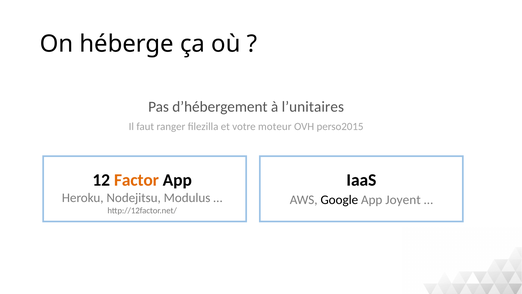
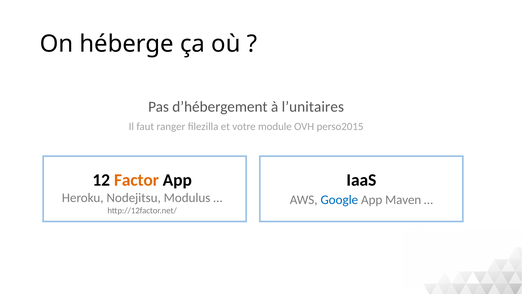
moteur: moteur -> module (275, 126)
Google colour: black -> blue (339, 199)
Joyent: Joyent -> Maven (403, 199)
